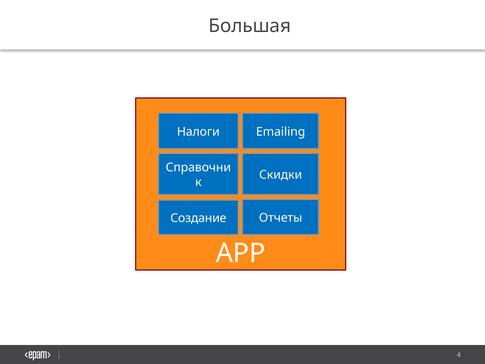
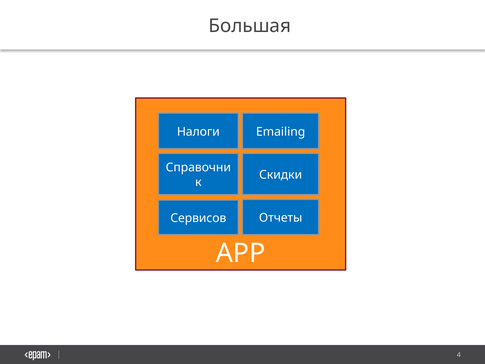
Создание: Создание -> Сервисов (198, 218)
